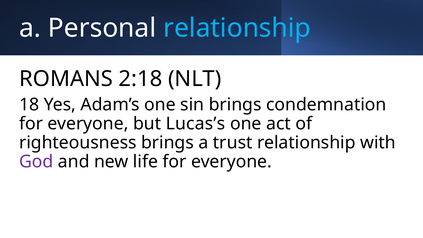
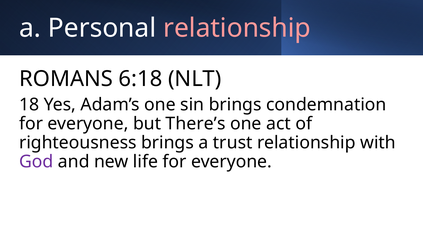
relationship colour: light blue -> pink (237, 28)
2:18: 2:18 -> 6:18 (140, 79)
Lucas’s: Lucas’s -> There’s (196, 124)
